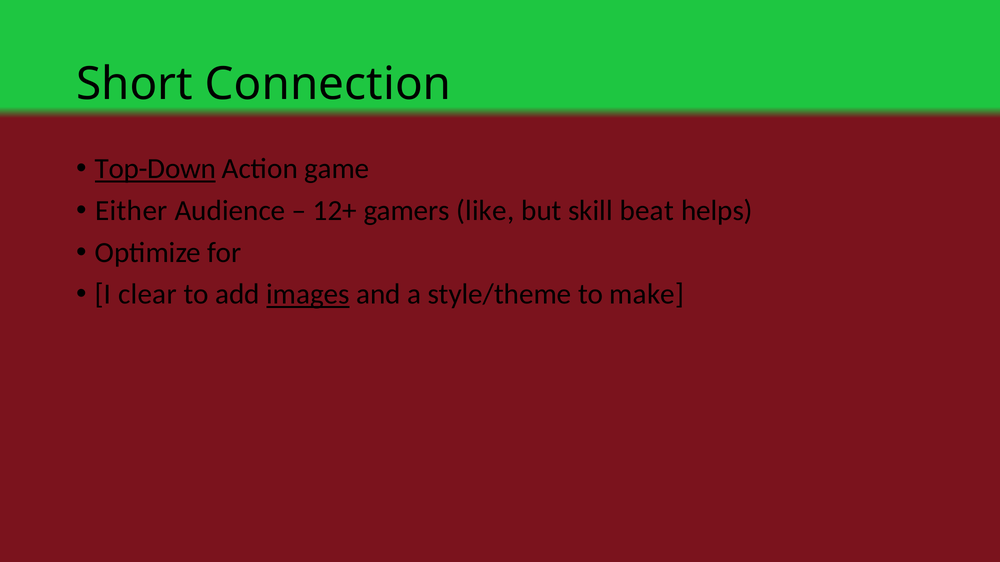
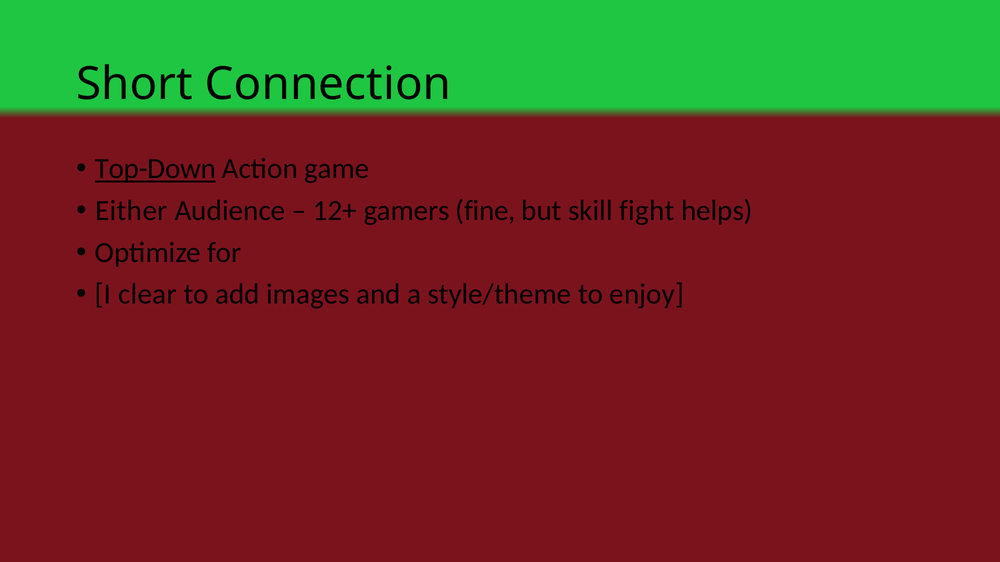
like: like -> fine (485, 211)
beat: beat -> fight (647, 211)
images underline: present -> none (308, 295)
make: make -> enjoy (647, 295)
